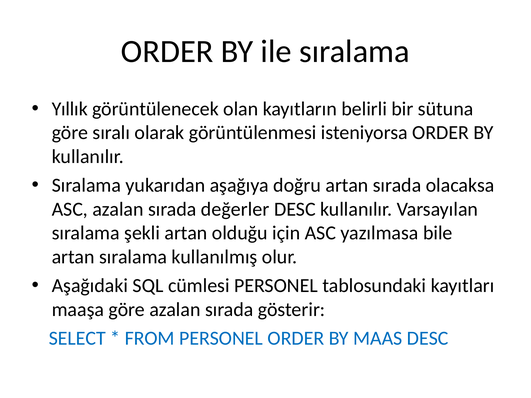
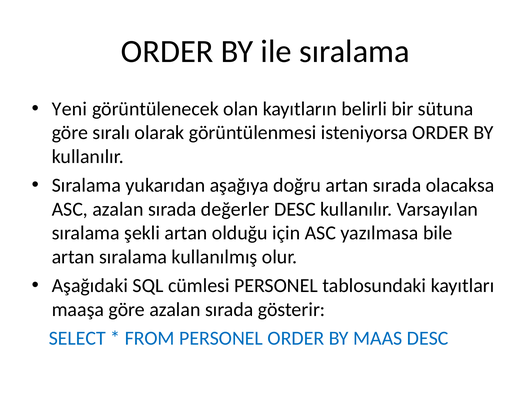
Yıllık: Yıllık -> Yeni (70, 109)
